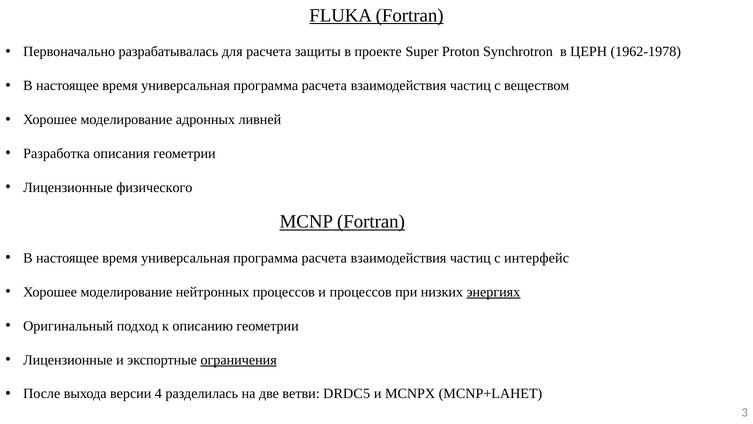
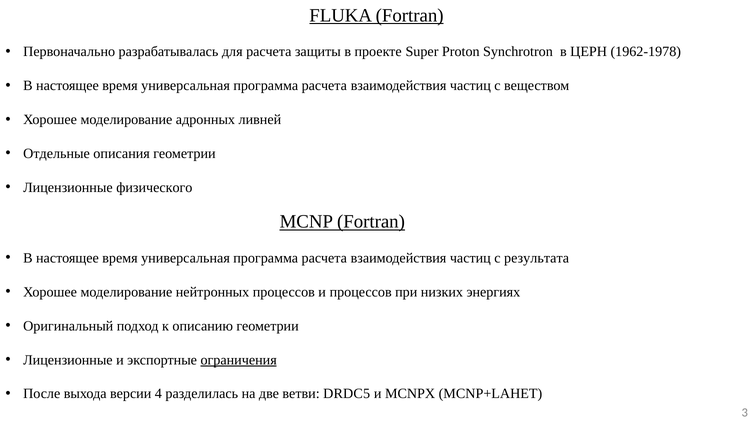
Разработка: Разработка -> Отдельные (57, 153)
интерфейс: интерфейс -> результата (537, 258)
энергиях underline: present -> none (493, 292)
